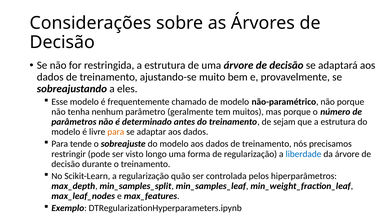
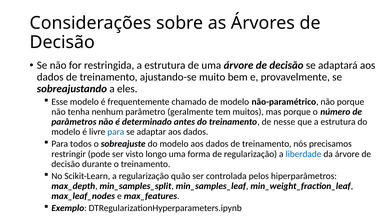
sejam: sejam -> nesse (284, 122)
para colour: orange -> blue (116, 132)
tende: tende -> todos (81, 144)
